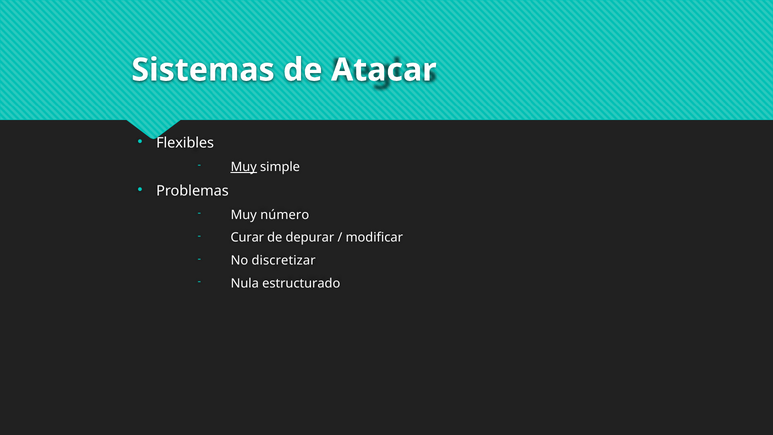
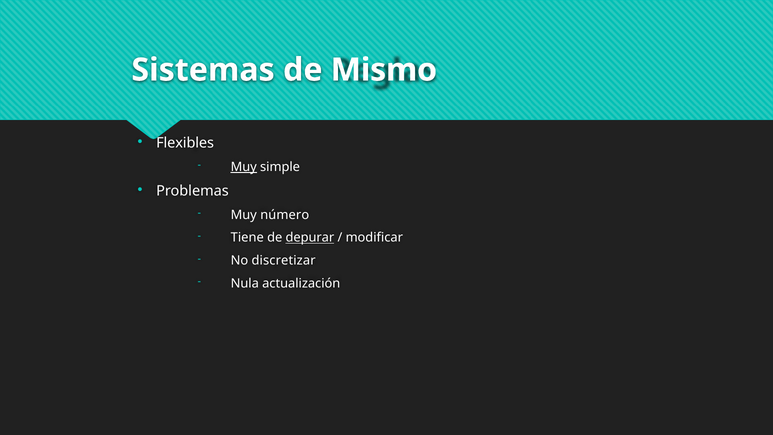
Atacar: Atacar -> Mismo (384, 70)
Curar: Curar -> Tiene (247, 238)
depurar underline: none -> present (310, 238)
estructurado: estructurado -> actualización (301, 283)
